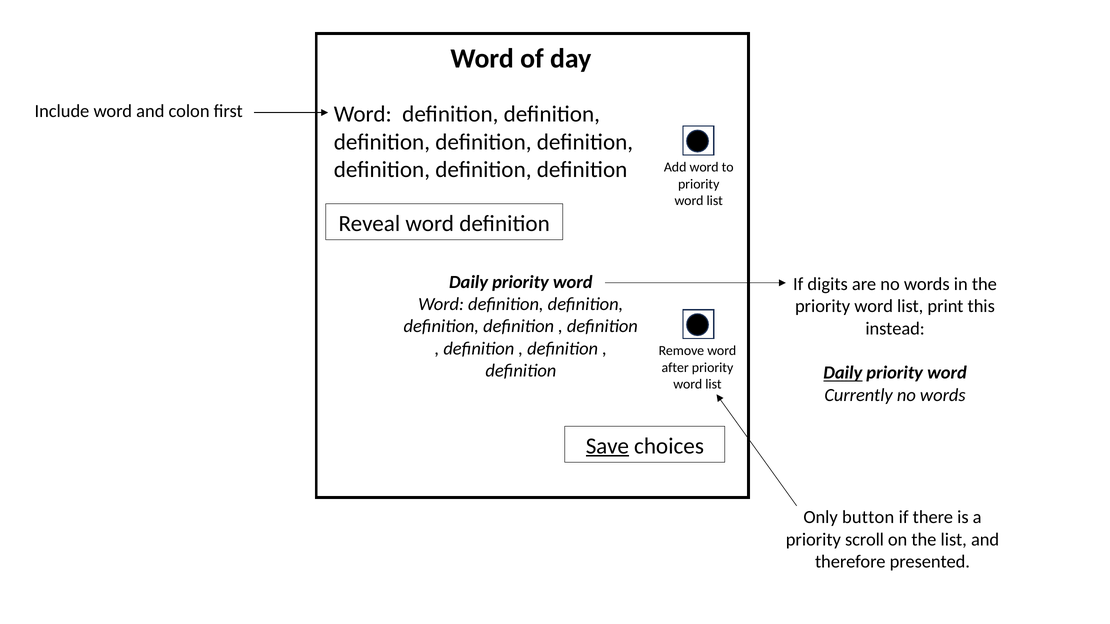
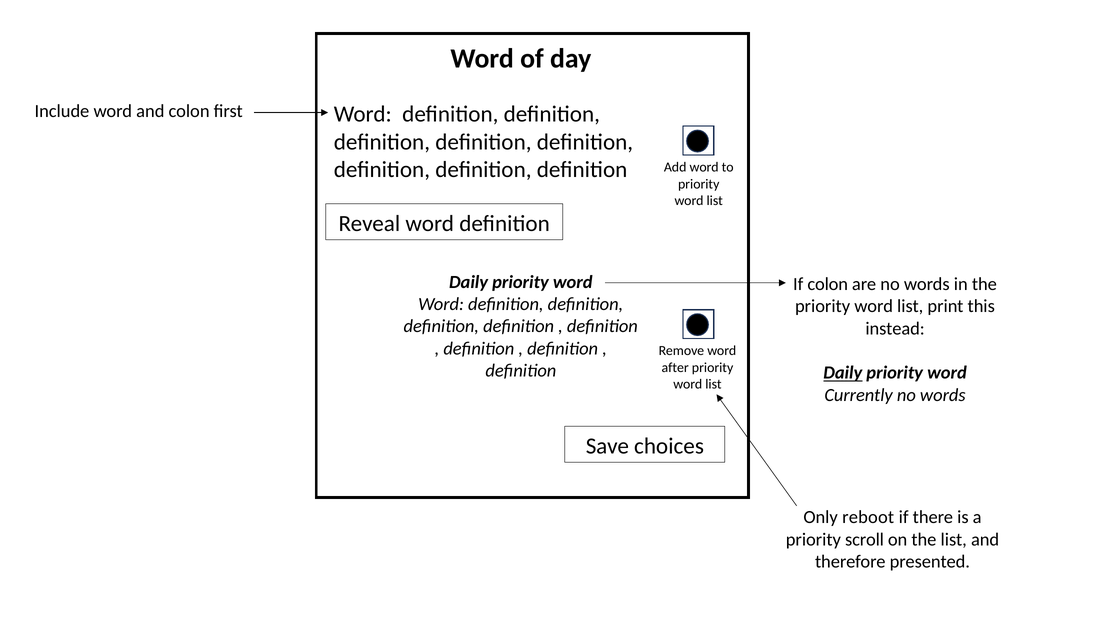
If digits: digits -> colon (828, 284)
Save underline: present -> none (607, 446)
button: button -> reboot (868, 518)
